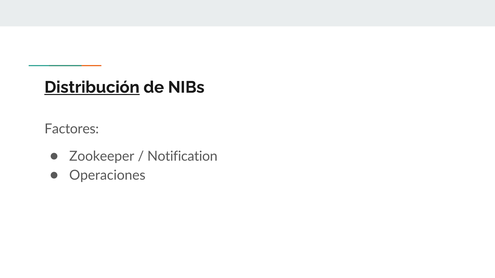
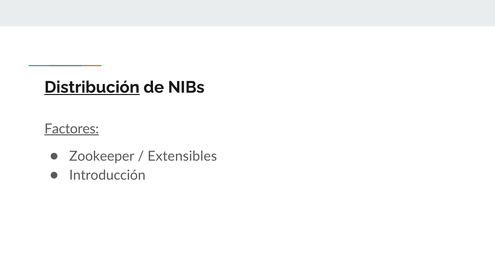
Factores underline: none -> present (72, 129)
Notification: Notification -> Extensibles (182, 156)
Operaciones: Operaciones -> Introducción (107, 175)
